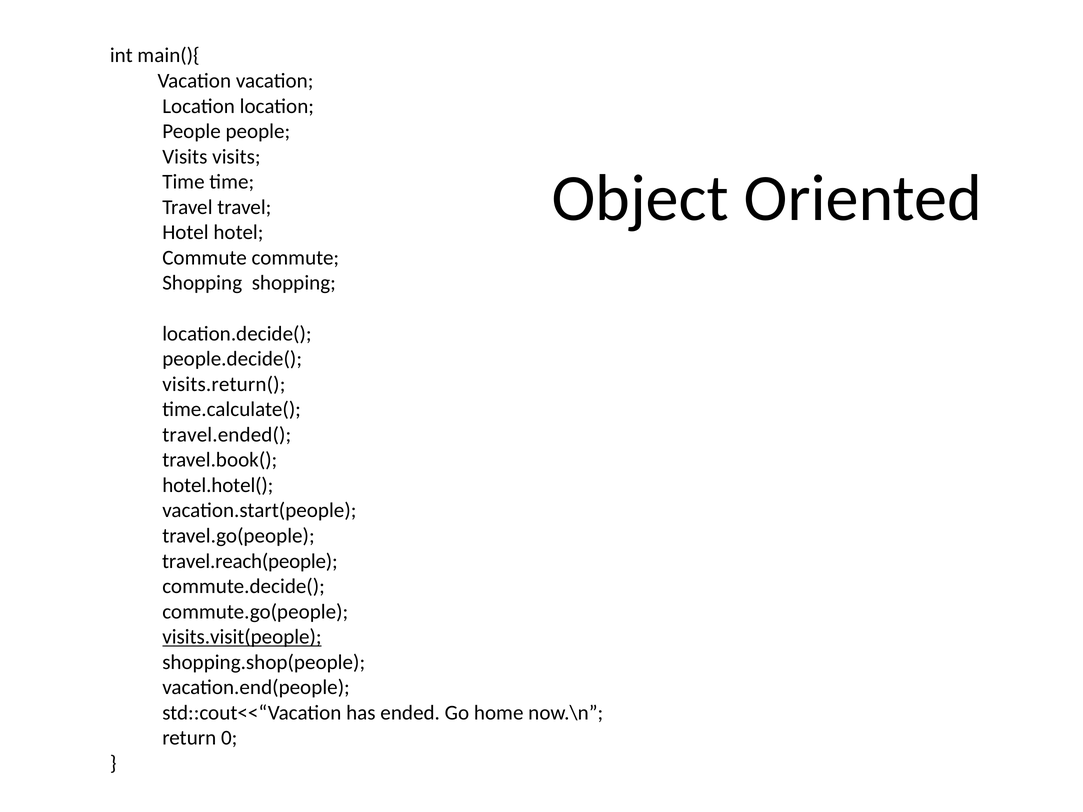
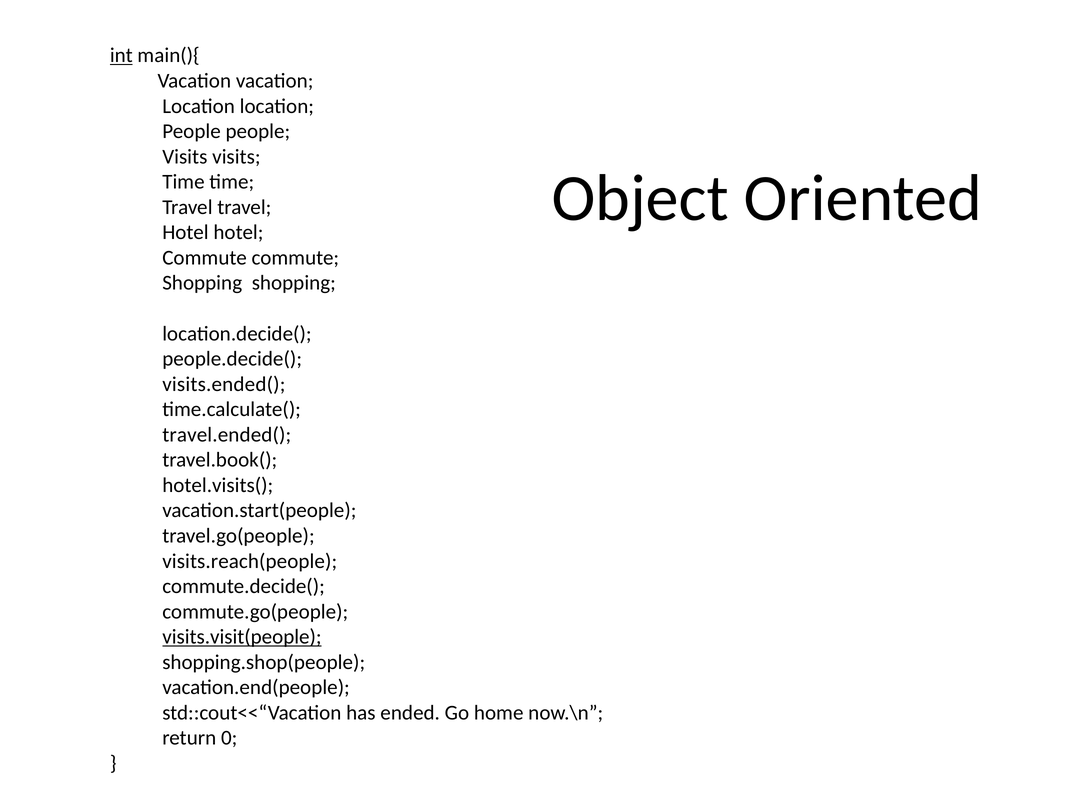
int underline: none -> present (121, 56)
visits.return(: visits.return( -> visits.ended( (224, 384)
hotel.hotel(: hotel.hotel( -> hotel.visits( (218, 485)
travel.reach(people: travel.reach(people -> visits.reach(people (250, 561)
